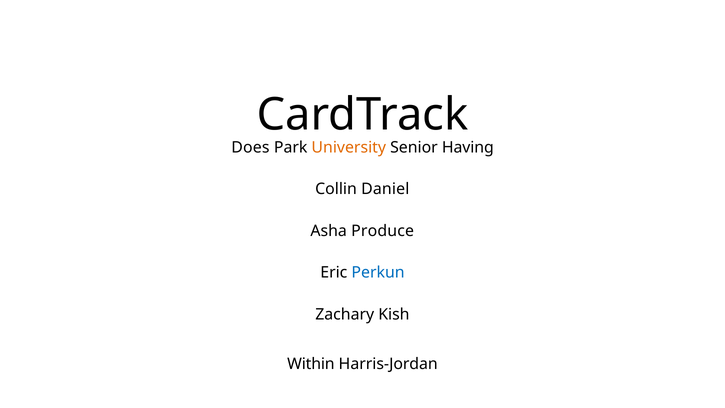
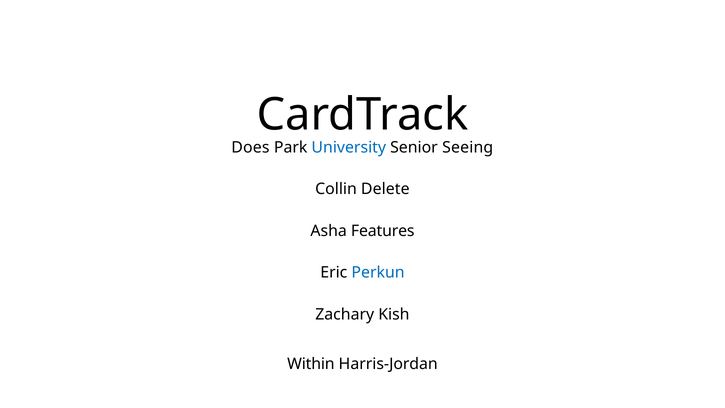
University colour: orange -> blue (349, 147)
Having: Having -> Seeing (468, 147)
Daniel: Daniel -> Delete (385, 189)
Produce: Produce -> Features (383, 231)
